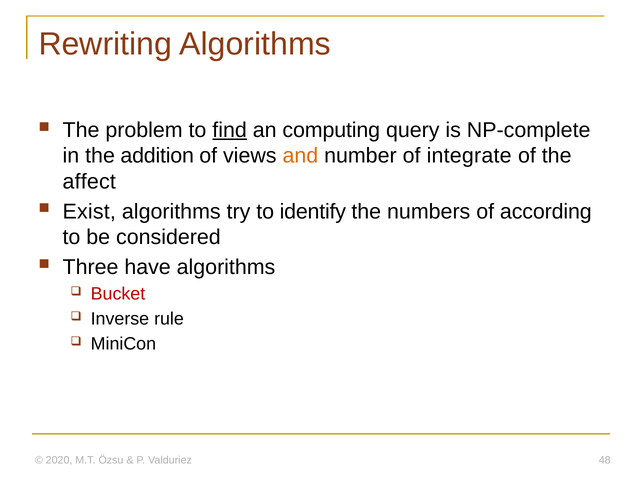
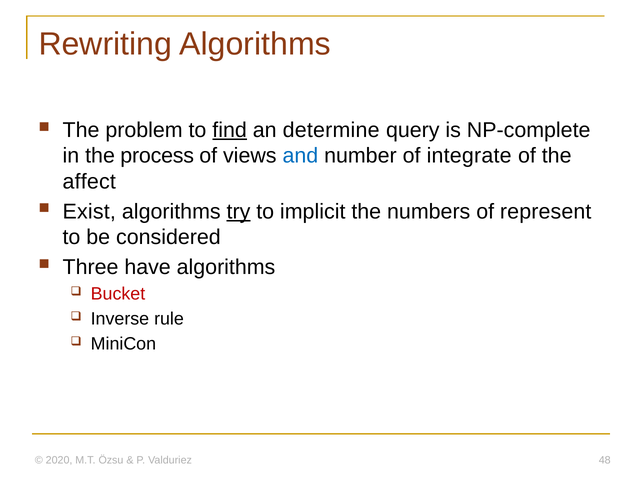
computing: computing -> determine (331, 130)
addition: addition -> process (157, 156)
and colour: orange -> blue (300, 156)
try underline: none -> present (238, 211)
identify: identify -> implicit (313, 211)
according: according -> represent (546, 211)
